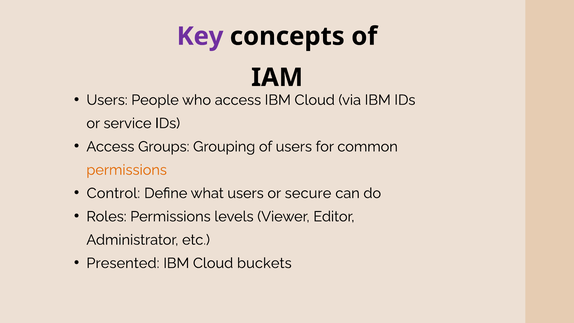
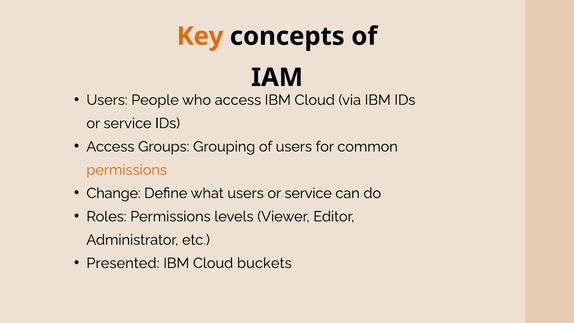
Key colour: purple -> orange (200, 36)
Control: Control -> Change (114, 193)
users or secure: secure -> service (308, 193)
